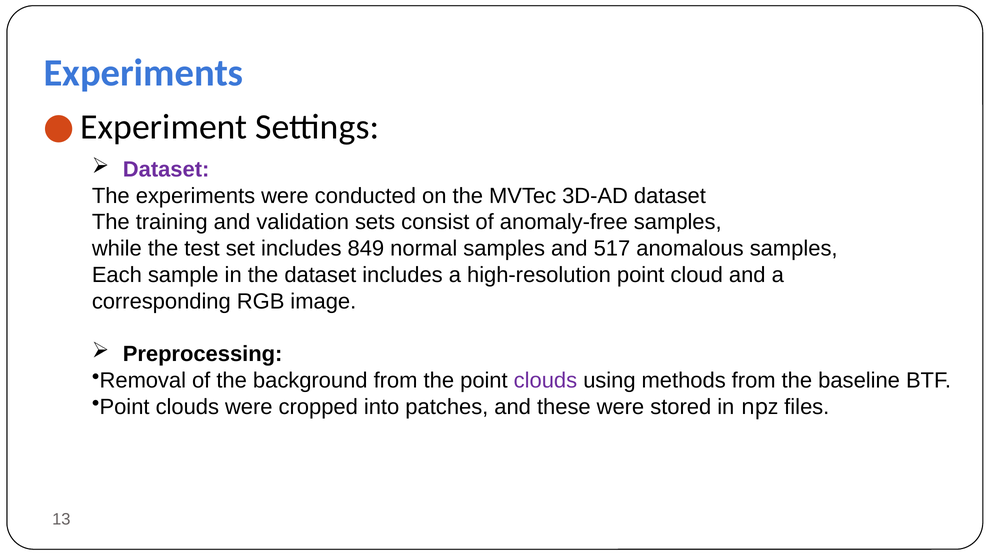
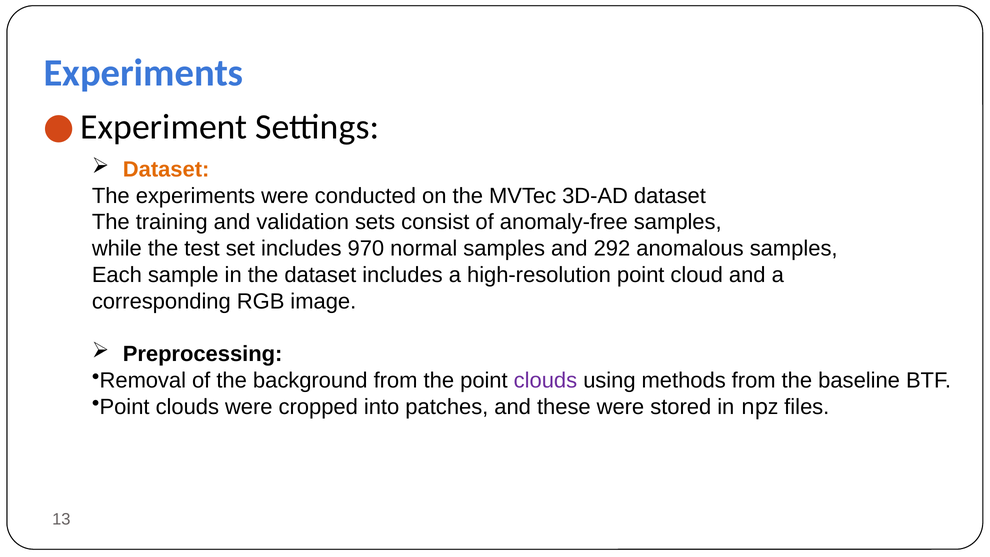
Dataset colour: purple -> orange (166, 169)
849: 849 -> 970 (366, 249)
517: 517 -> 292 (612, 249)
